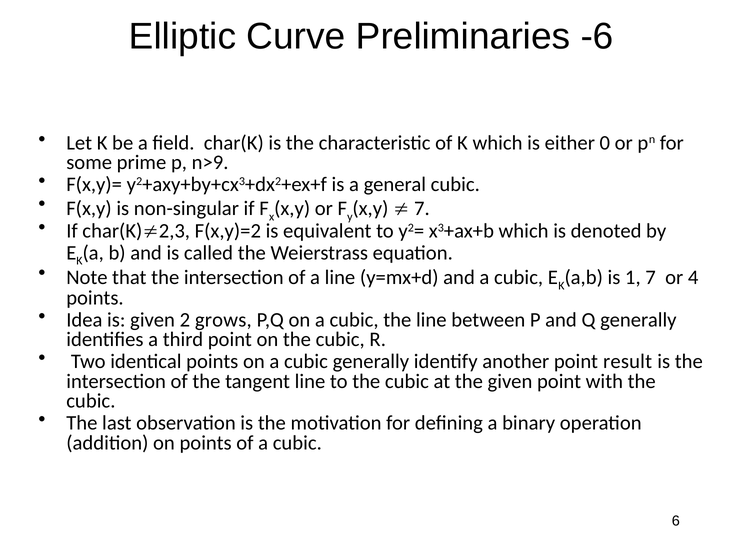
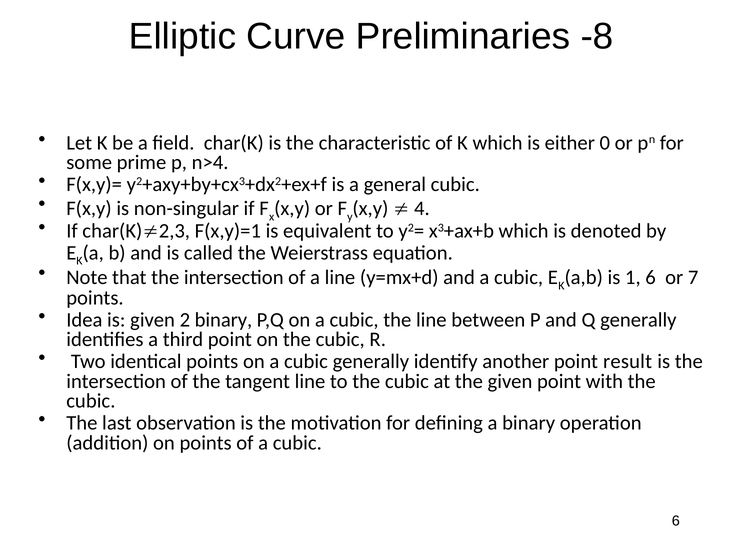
-6: -6 -> -8 (597, 37)
n>9: n>9 -> n>4 (210, 163)
7: 7 -> 4 (422, 209)
F(x,y)=2: F(x,y)=2 -> F(x,y)=1 (228, 231)
1 7: 7 -> 6 (650, 278)
4: 4 -> 7 (693, 278)
2 grows: grows -> binary (223, 320)
